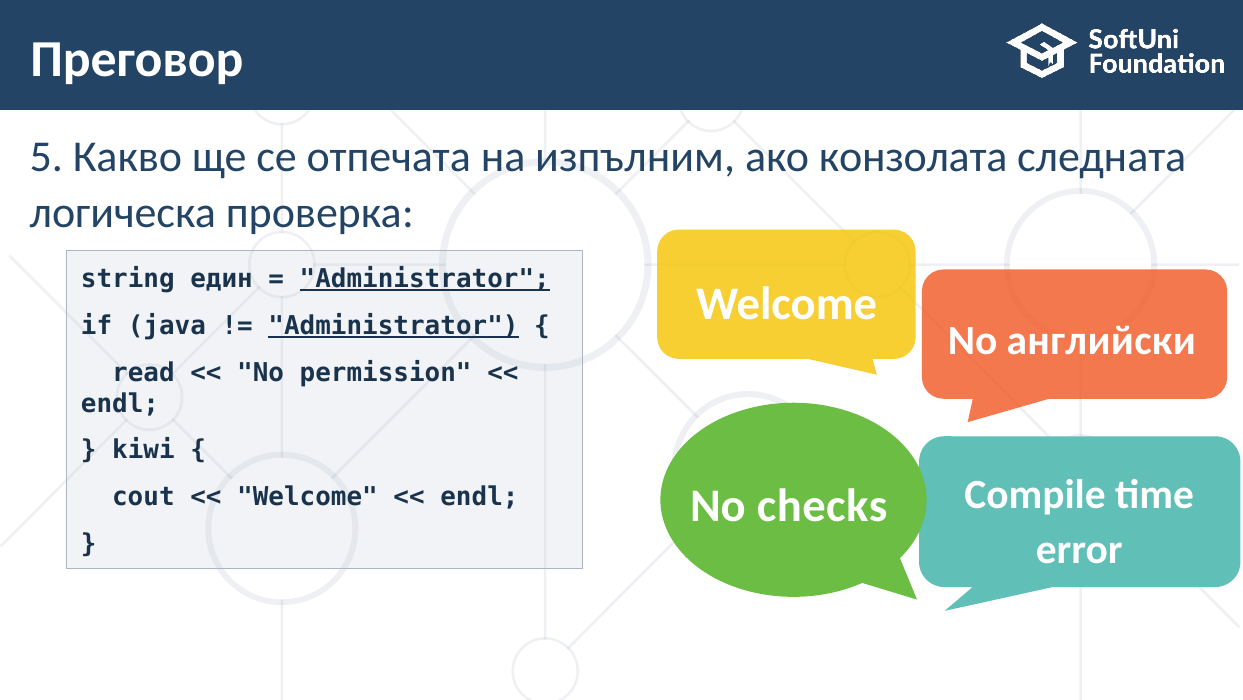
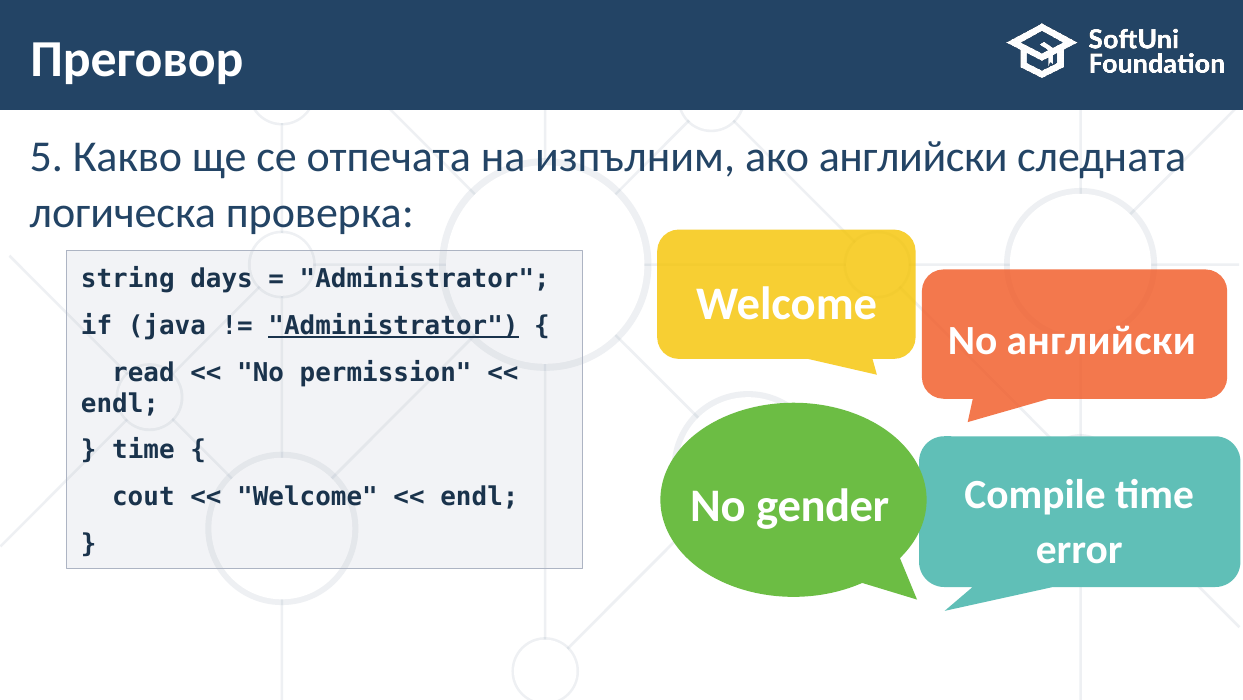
ако конзолата: конзолата -> английски (913, 157)
един: един -> days (222, 279)
Administrator underline: present -> none (425, 279)
kiwi: kiwi -> time (143, 450)
checks: checks -> gender (823, 506)
